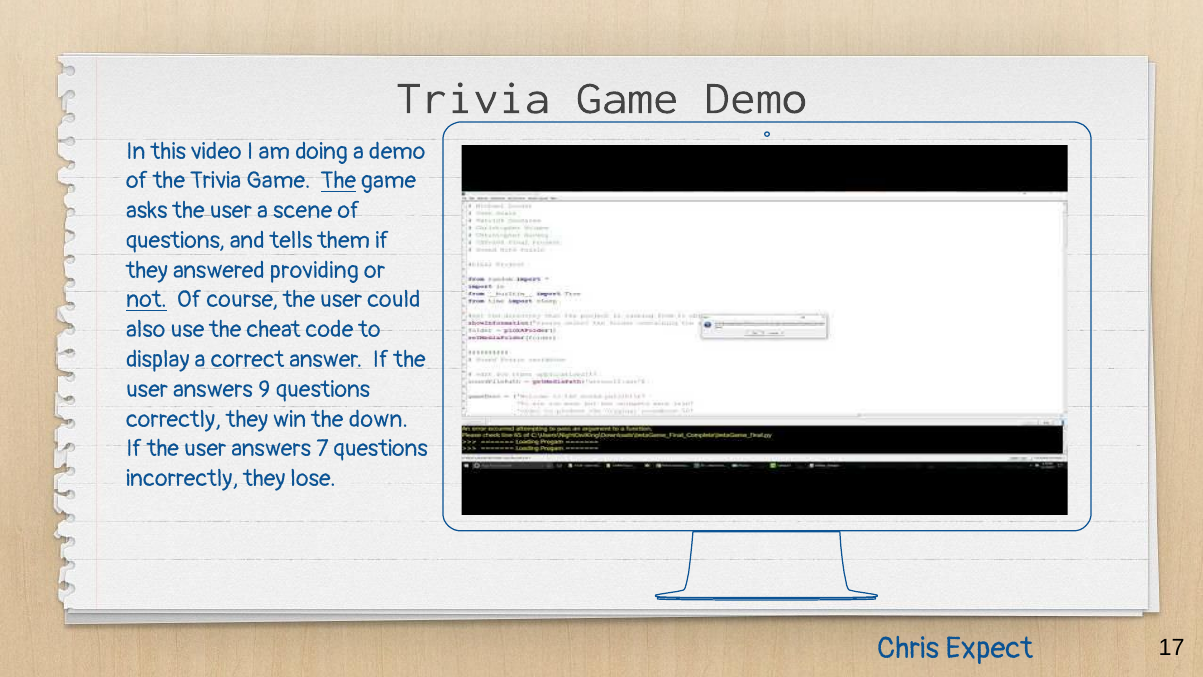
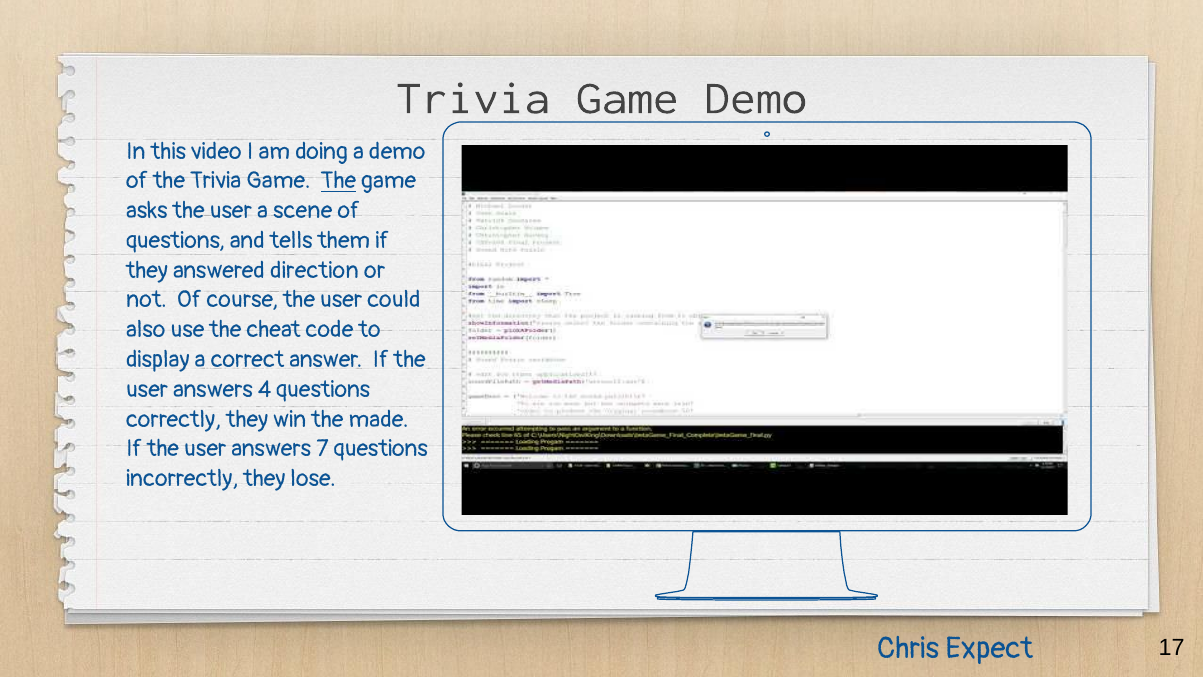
providing: providing -> direction (314, 270)
not underline: present -> none (146, 300)
9: 9 -> 4 (265, 389)
down: down -> made (379, 419)
